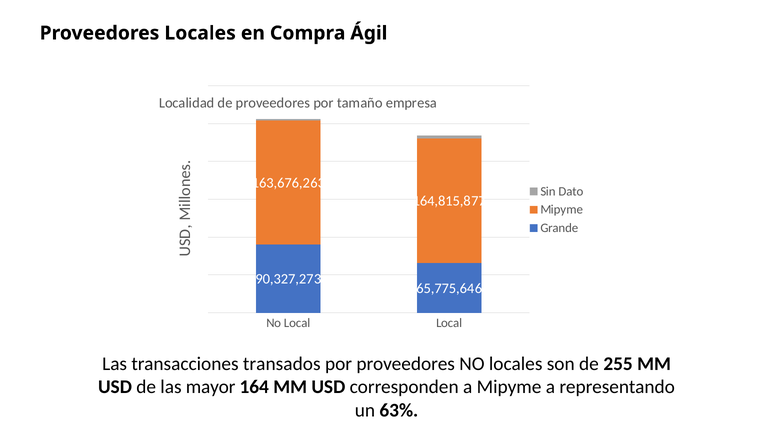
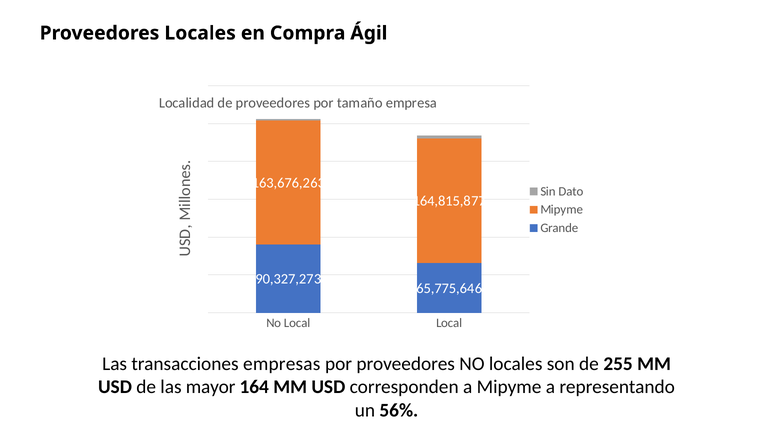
transados: transados -> empresas (282, 364)
63%: 63% -> 56% (399, 410)
